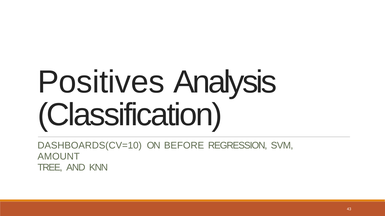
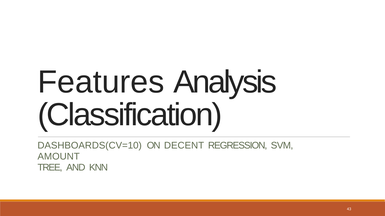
Positives: Positives -> Features (101, 82)
BEFORE: BEFORE -> DECENT (184, 146)
